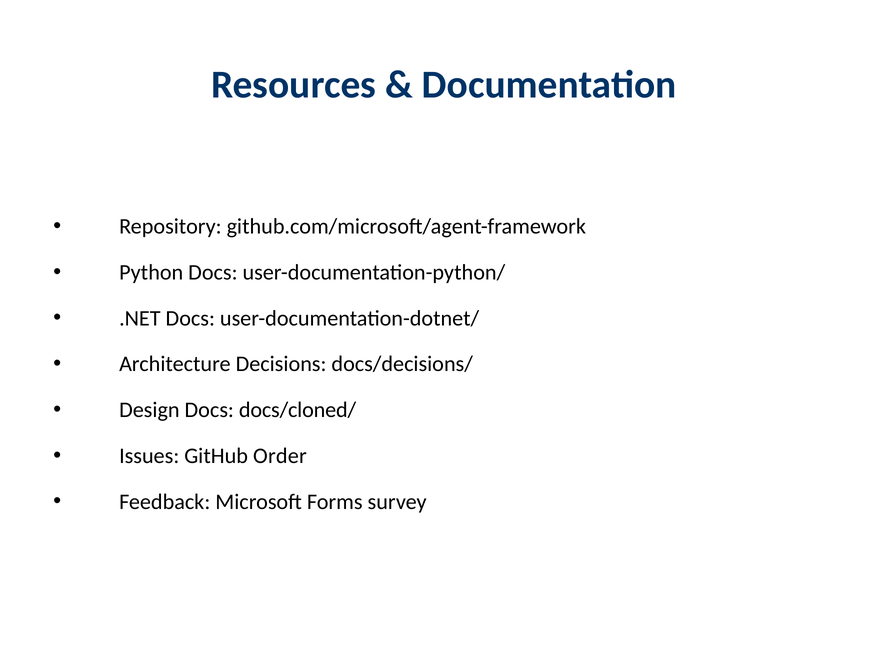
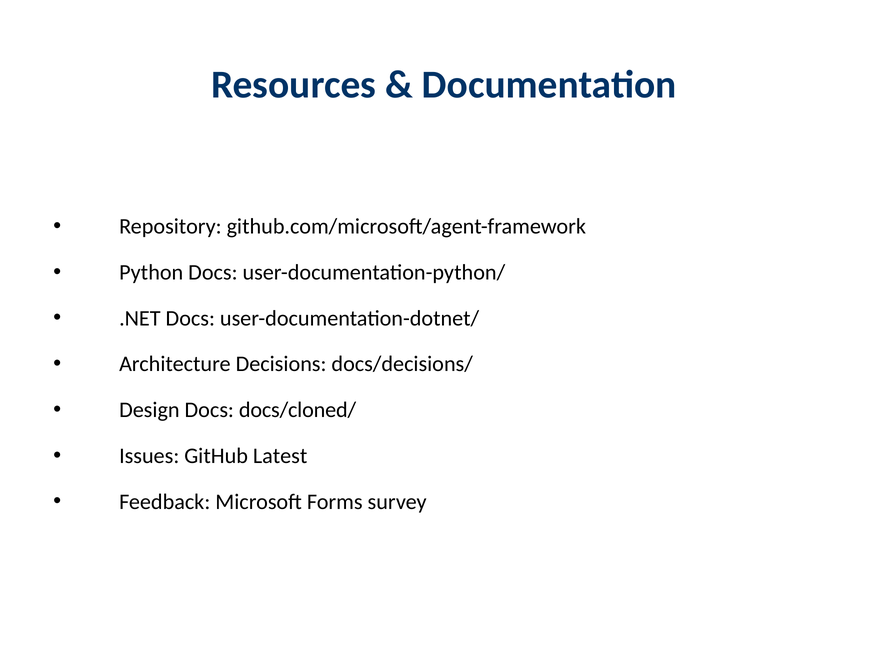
Order: Order -> Latest (280, 456)
